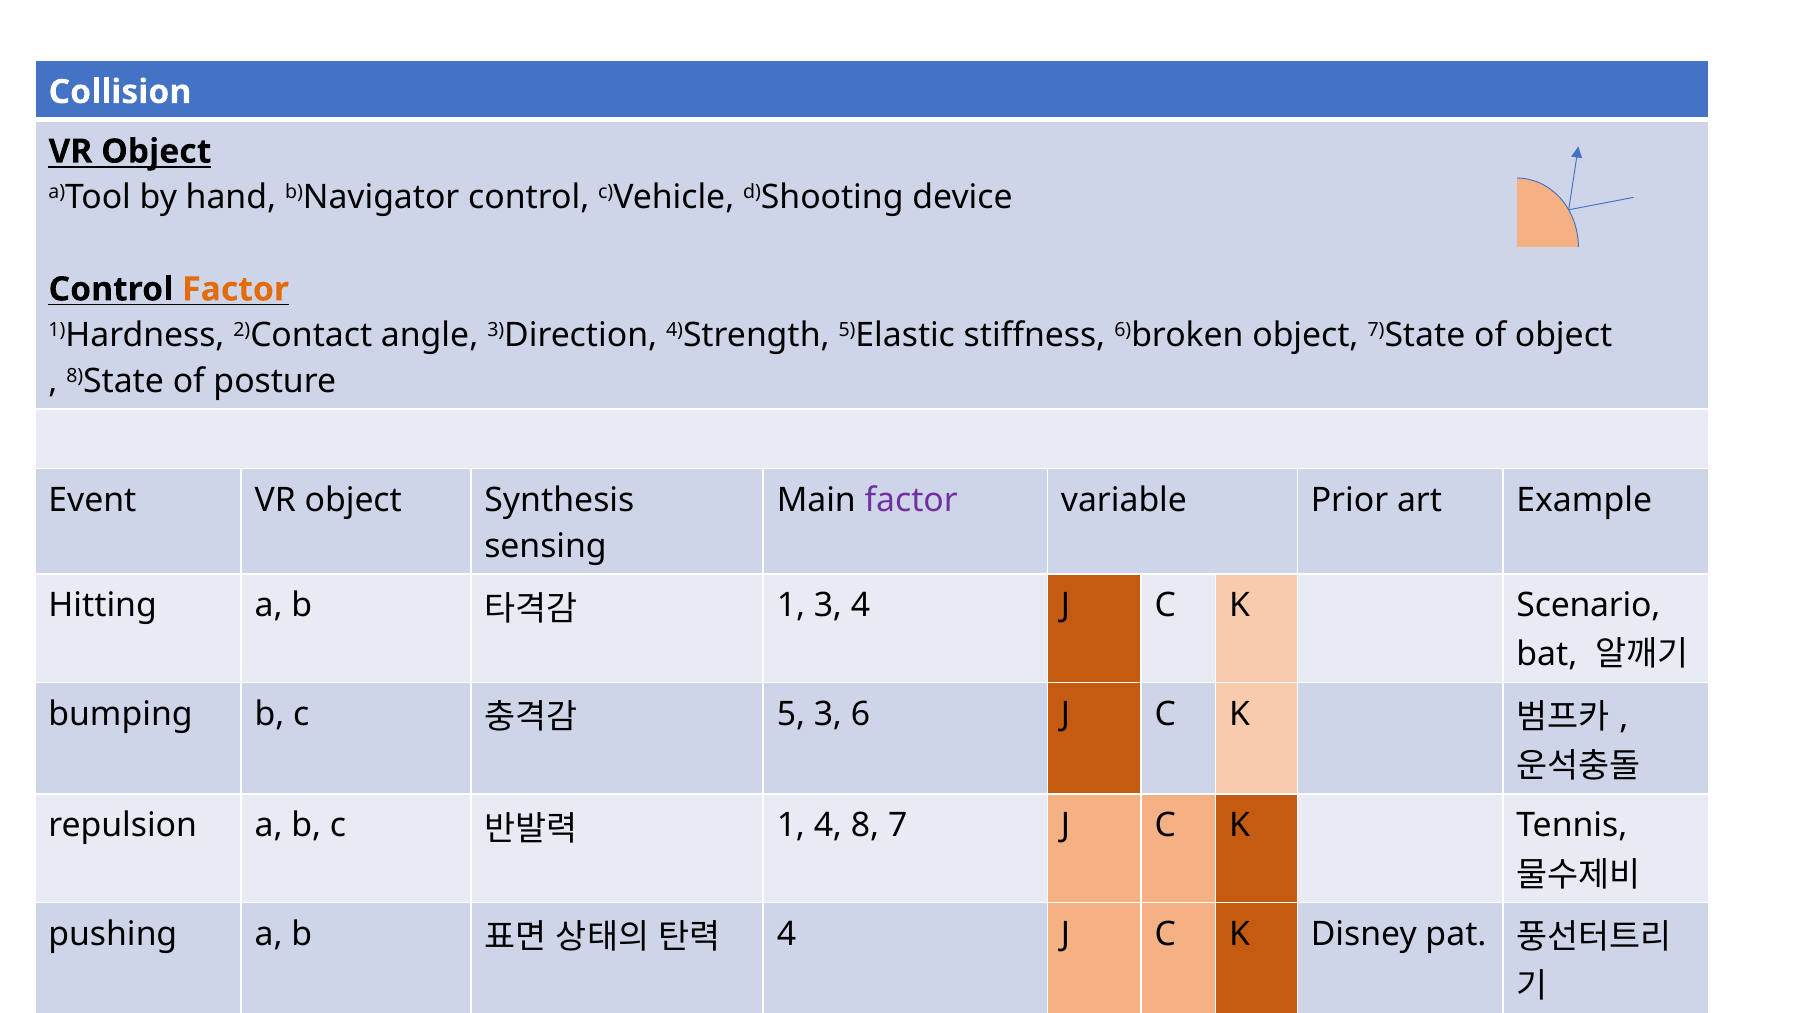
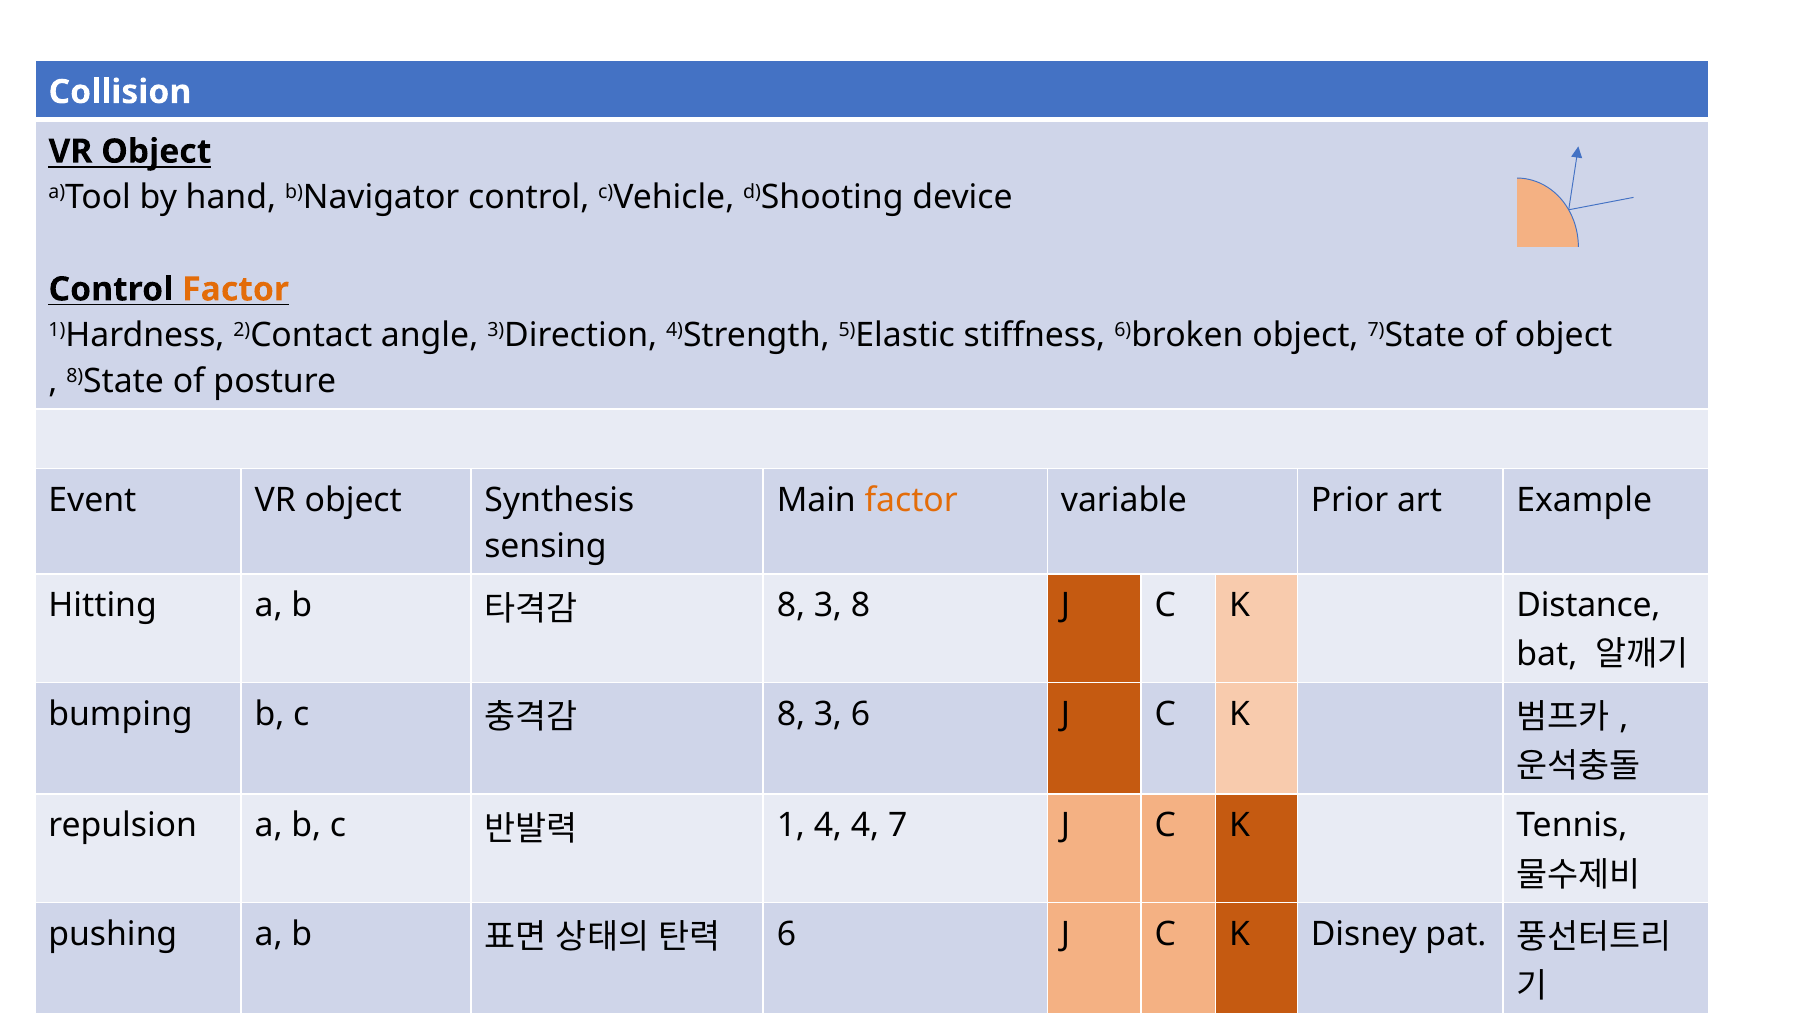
factor colour: purple -> orange (911, 500)
1: 1 -> 8 (791, 606)
3 4: 4 -> 8 (861, 606)
Scenario: Scenario -> Distance (1588, 606)
5: 5 -> 8 (791, 714)
4 8: 8 -> 4 (865, 826)
4: 4 -> 6 (786, 934)
